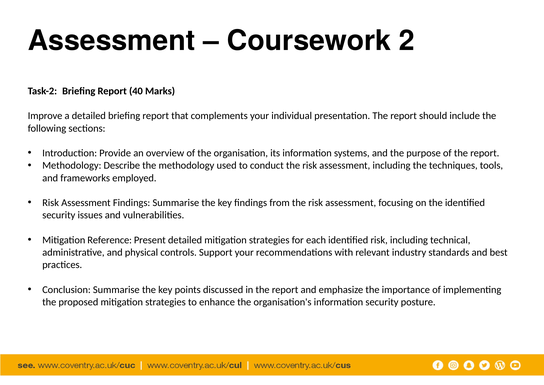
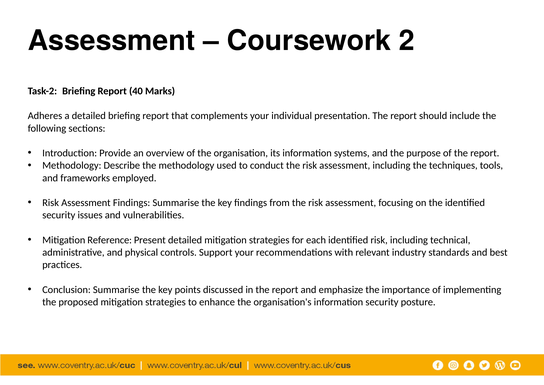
Improve: Improve -> Adheres (45, 116)
